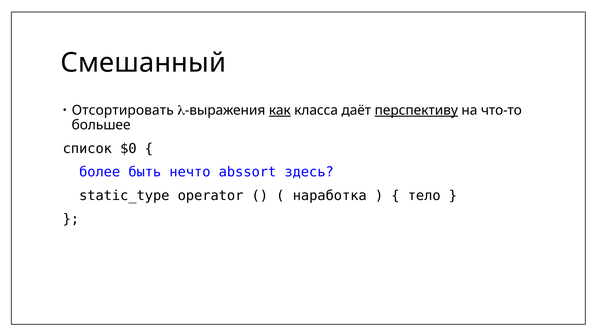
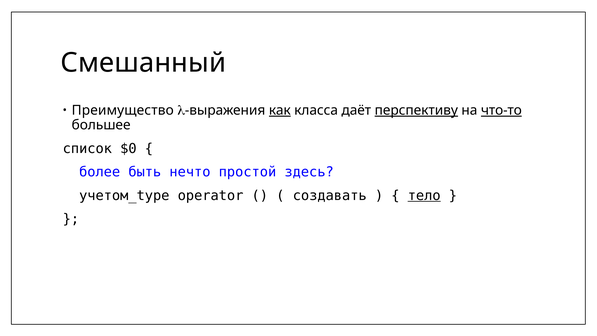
Отсортировать: Отсортировать -> Преимущество (123, 110)
что-то underline: none -> present (501, 110)
abssort: abssort -> простой (247, 172)
static_type: static_type -> учетом_type (124, 195)
наработка: наработка -> создавать (330, 195)
тело underline: none -> present (424, 195)
